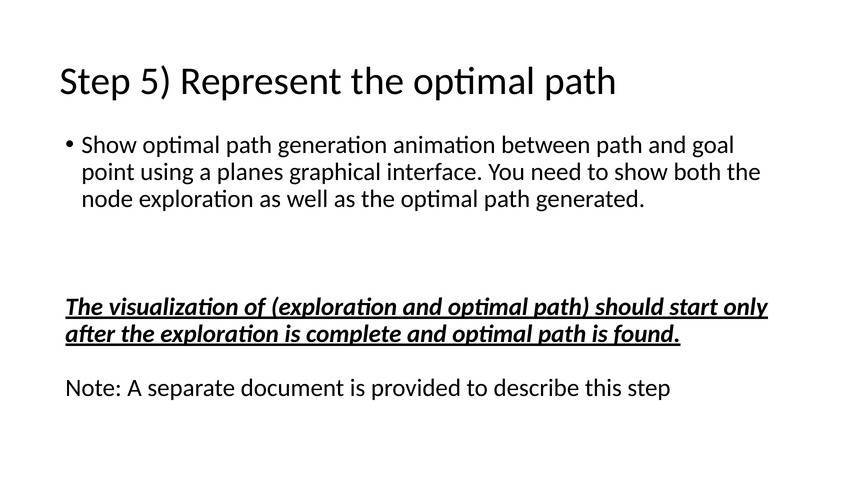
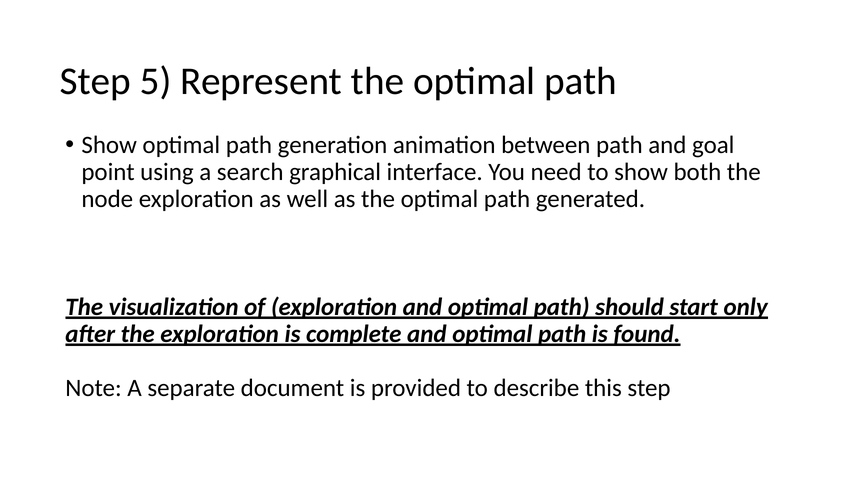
planes: planes -> search (250, 172)
